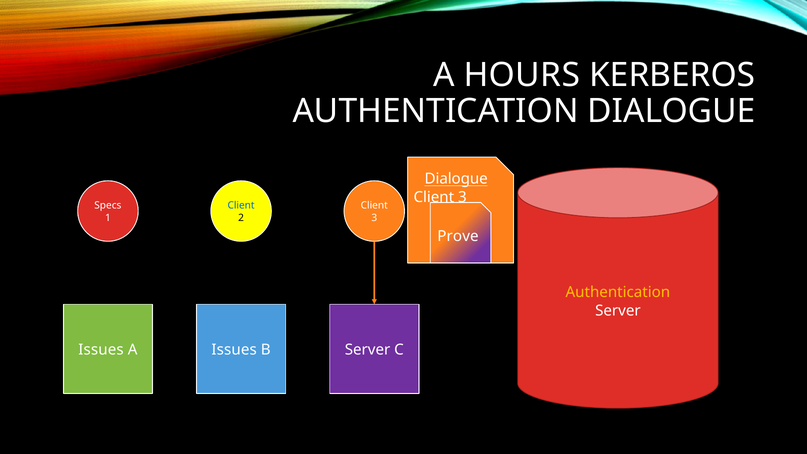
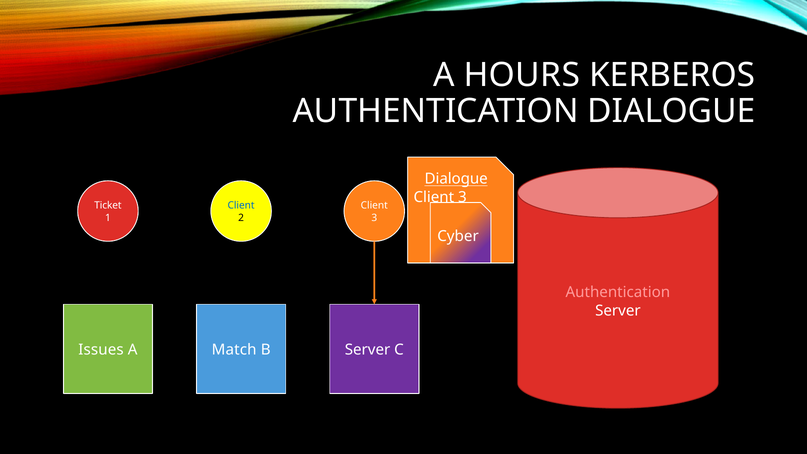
Specs: Specs -> Ticket (108, 206)
Prove: Prove -> Cyber (458, 236)
Authentication colour: yellow -> pink (618, 292)
A Issues: Issues -> Match (234, 350)
